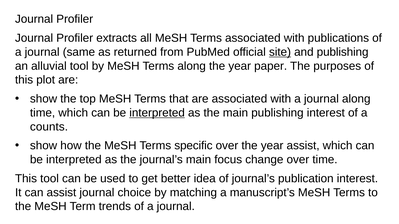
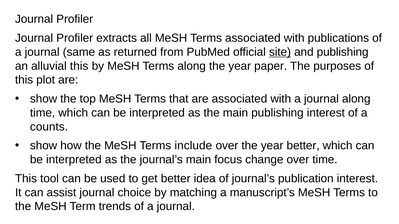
alluvial tool: tool -> this (79, 66)
interpreted underline: present -> none (157, 113)
specific: specific -> include (193, 146)
year assist: assist -> better (303, 146)
